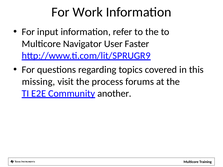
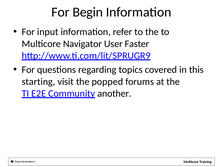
Work: Work -> Begin (88, 12)
missing: missing -> starting (38, 82)
process: process -> popped (107, 82)
